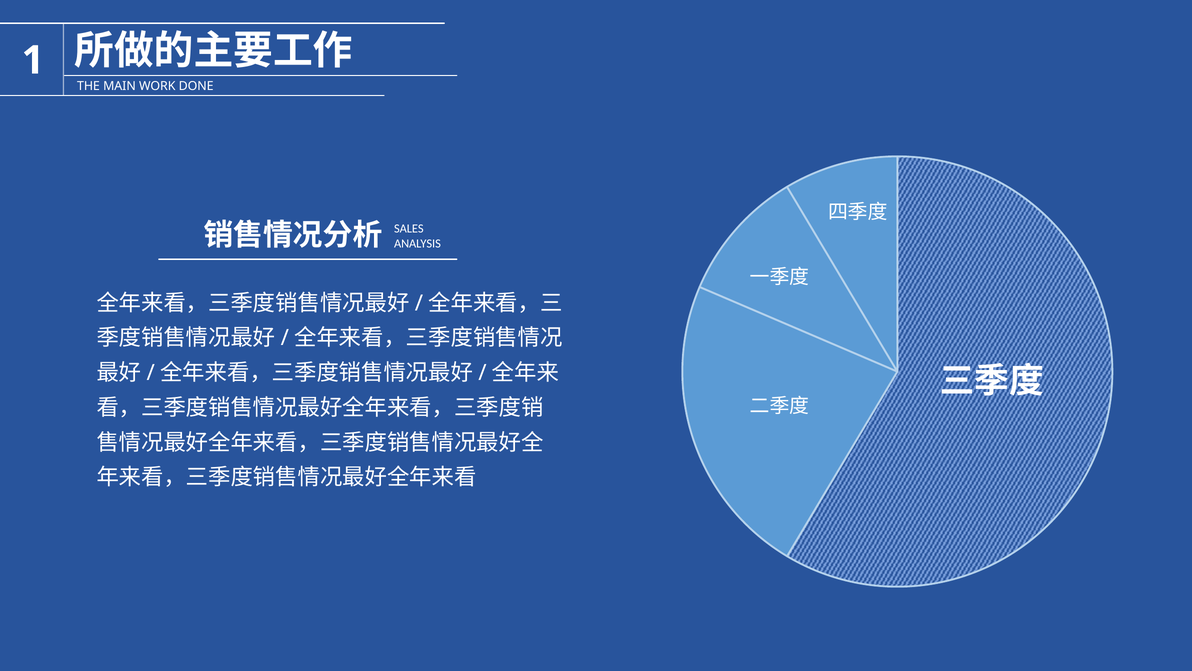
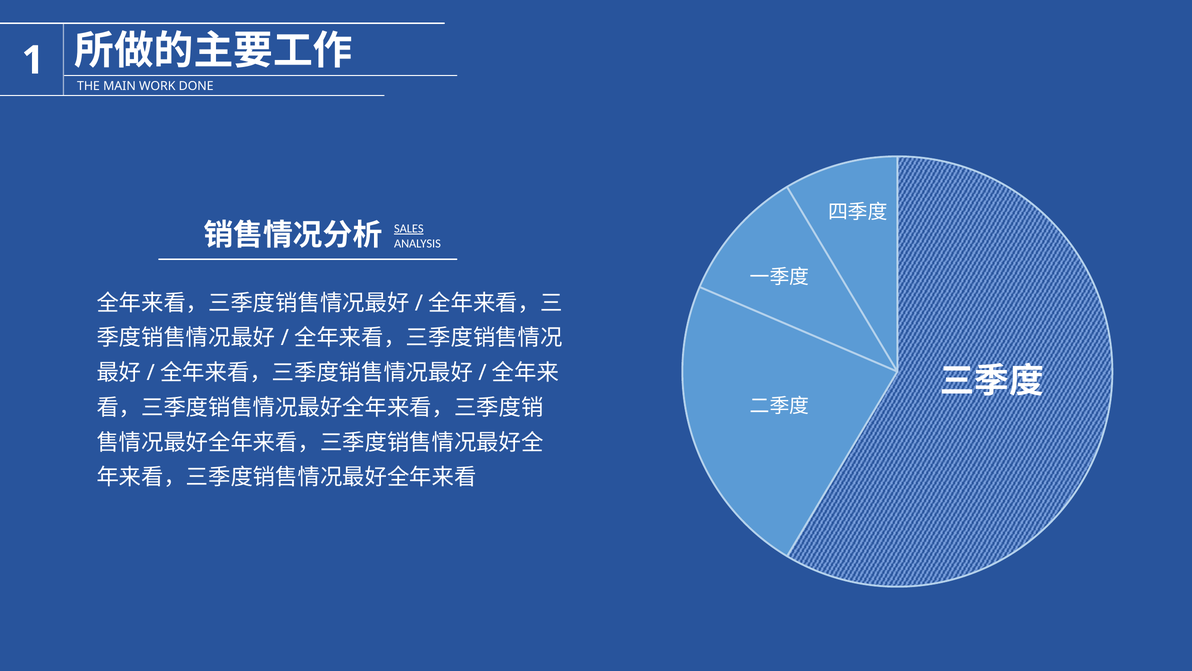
SALES underline: none -> present (409, 228)
